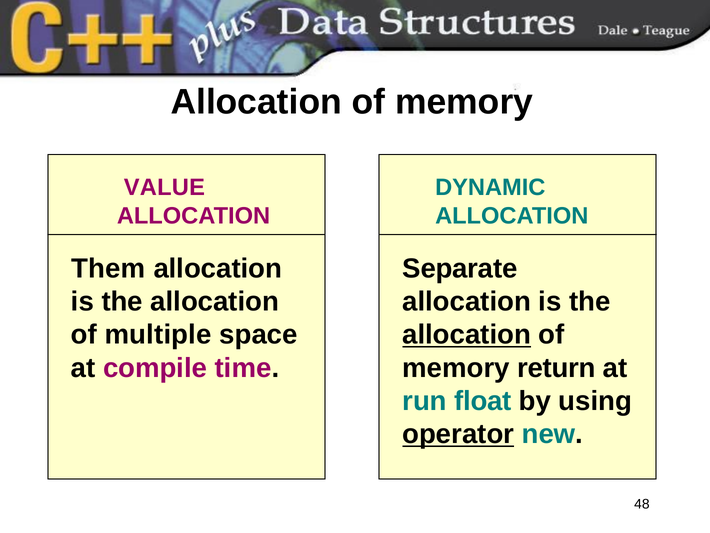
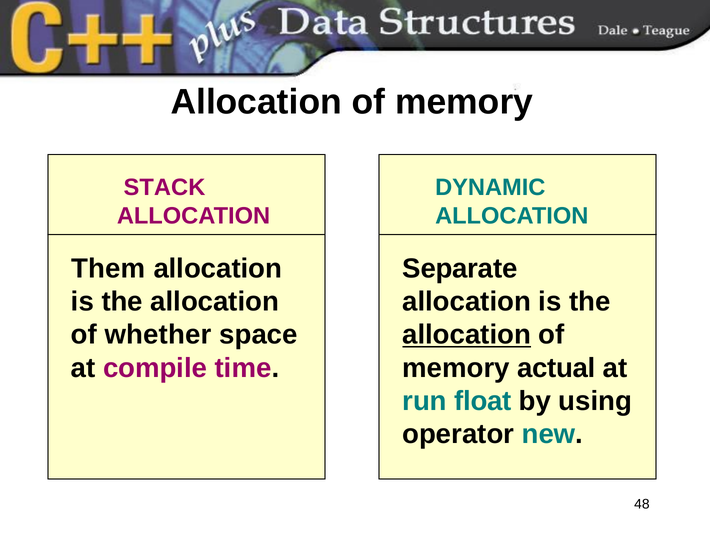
VALUE: VALUE -> STACK (164, 187)
multiple: multiple -> whether (158, 334)
return: return -> actual (556, 368)
operator underline: present -> none (458, 434)
